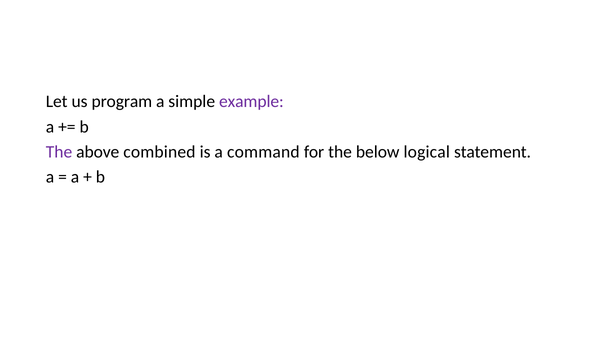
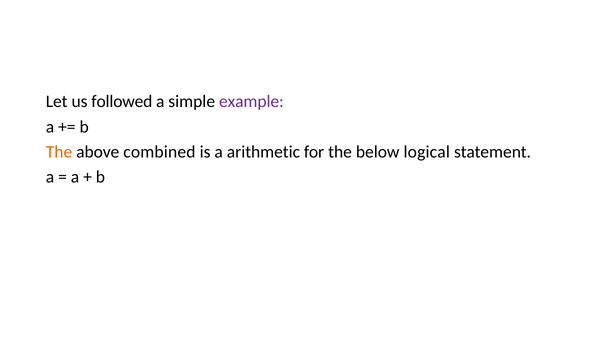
program: program -> followed (122, 102)
The colour: purple -> orange (59, 152)
command: command -> arithmetic (263, 152)
